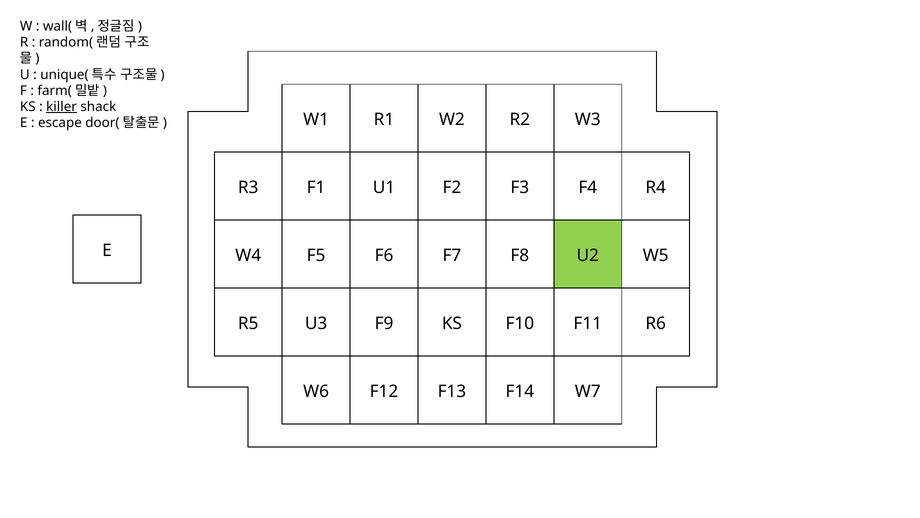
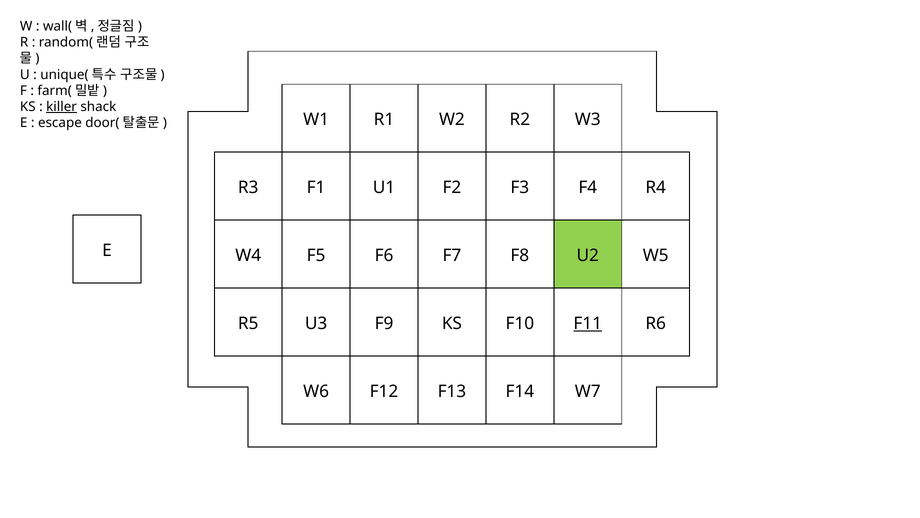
F11 underline: none -> present (588, 323)
